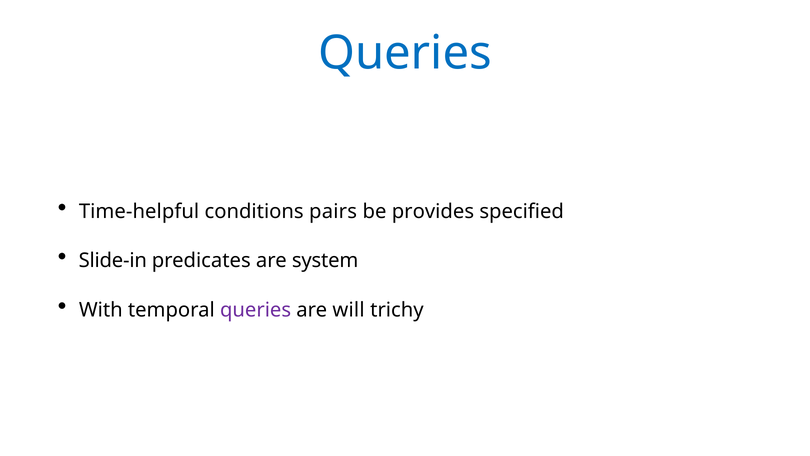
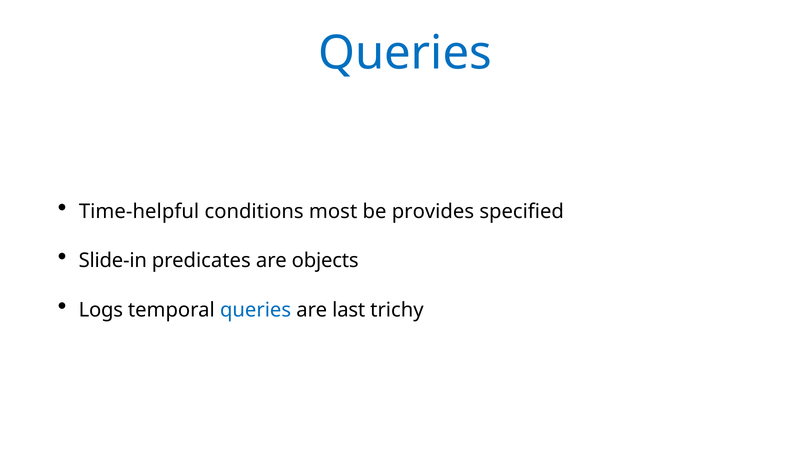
pairs: pairs -> most (333, 211)
system: system -> objects (325, 260)
With: With -> Logs (101, 310)
queries colour: purple -> blue (256, 310)
will: will -> last (349, 310)
